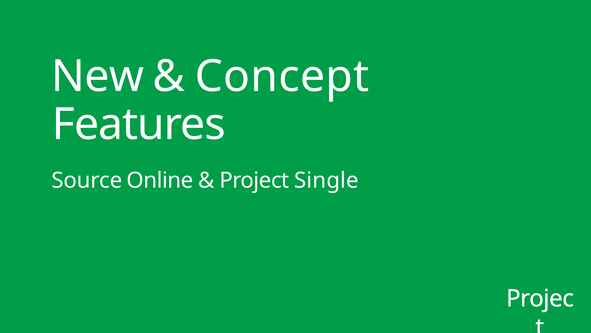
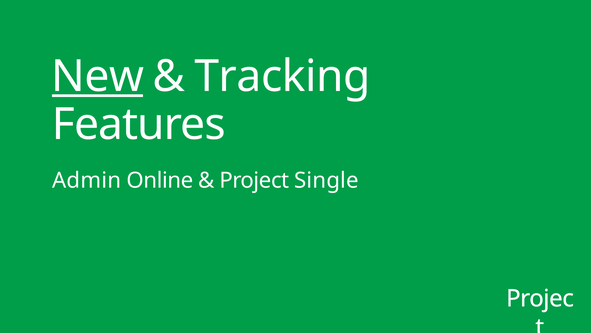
New underline: none -> present (98, 76)
Concept: Concept -> Tracking (282, 76)
Source: Source -> Admin (87, 181)
